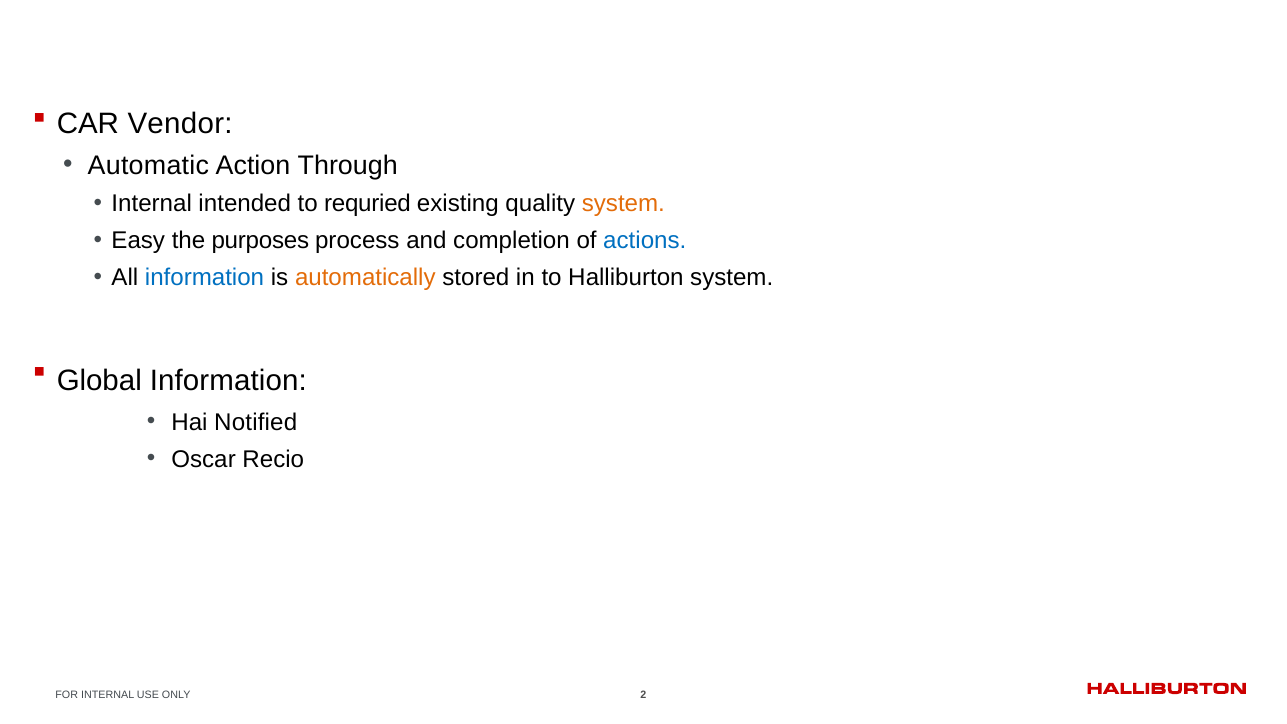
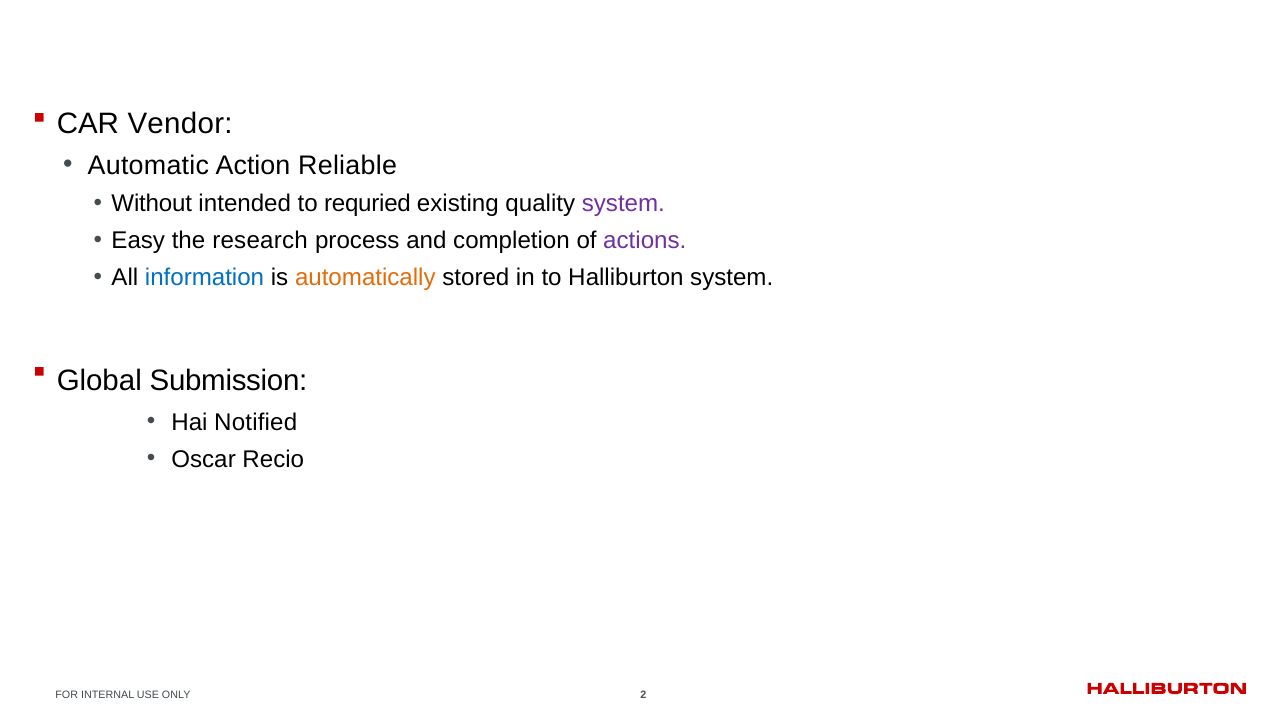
Through: Through -> Reliable (348, 166)
Internal: Internal -> Without (152, 204)
system colour: orange -> purple (623, 204)
purposes: purposes -> research (260, 241)
actions colour: blue -> purple (645, 241)
Global Information: Information -> Submission (229, 381)
